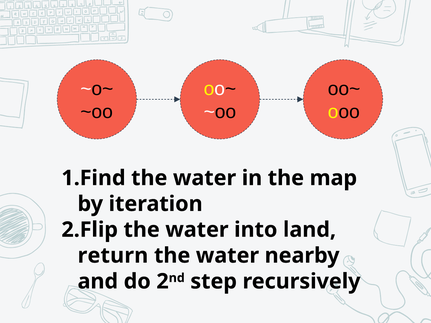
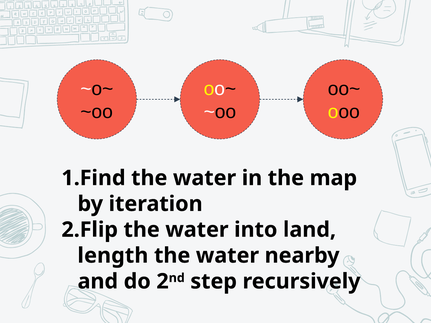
return: return -> length (113, 256)
